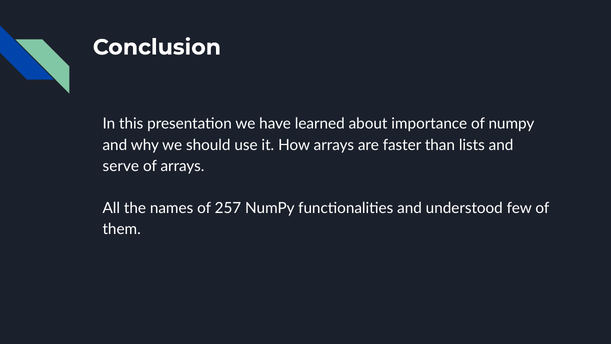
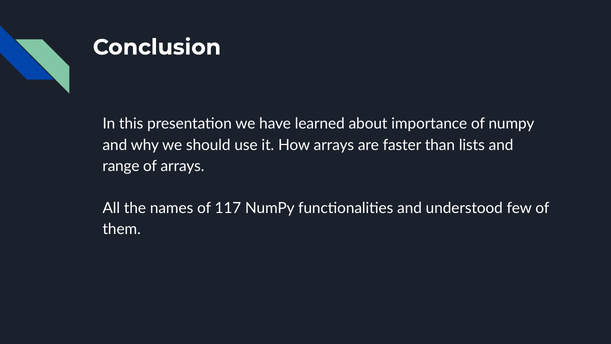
serve: serve -> range (121, 166)
257: 257 -> 117 (228, 208)
